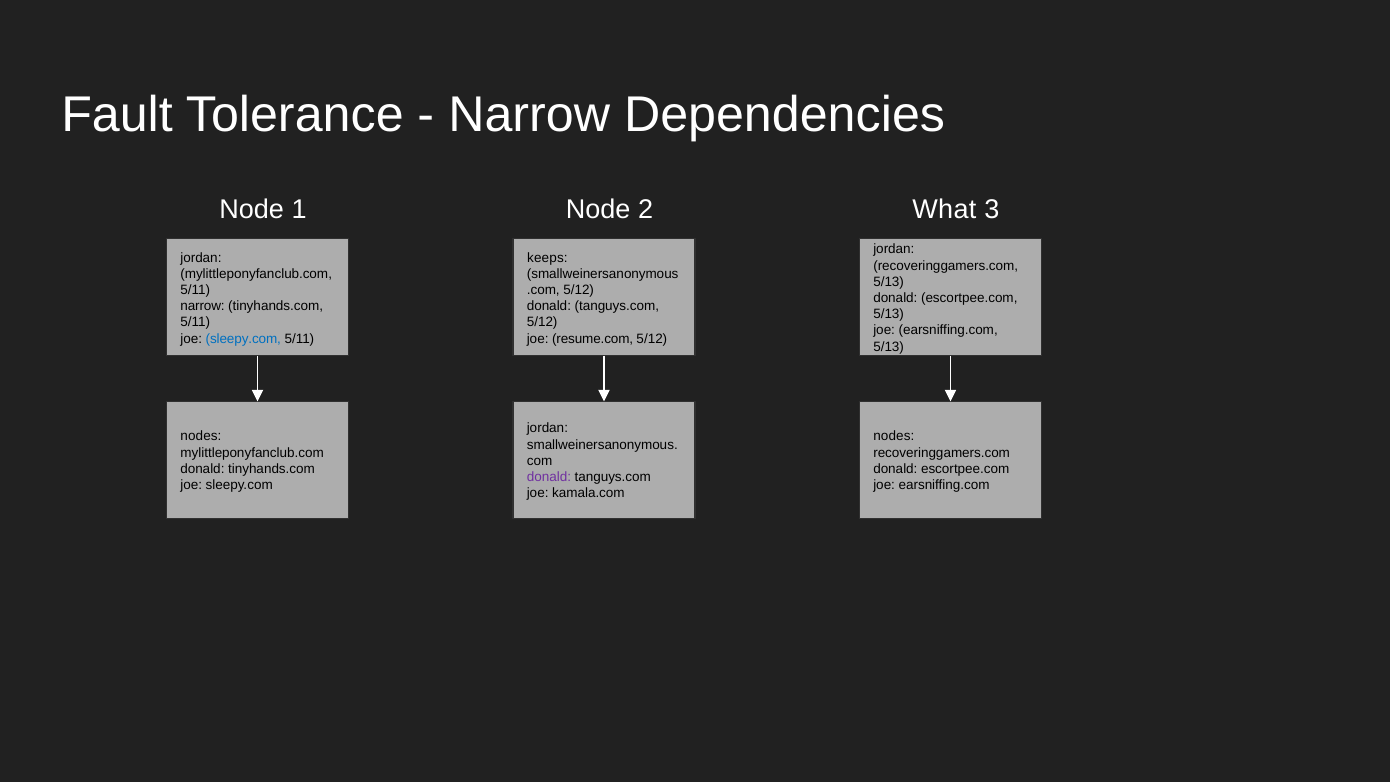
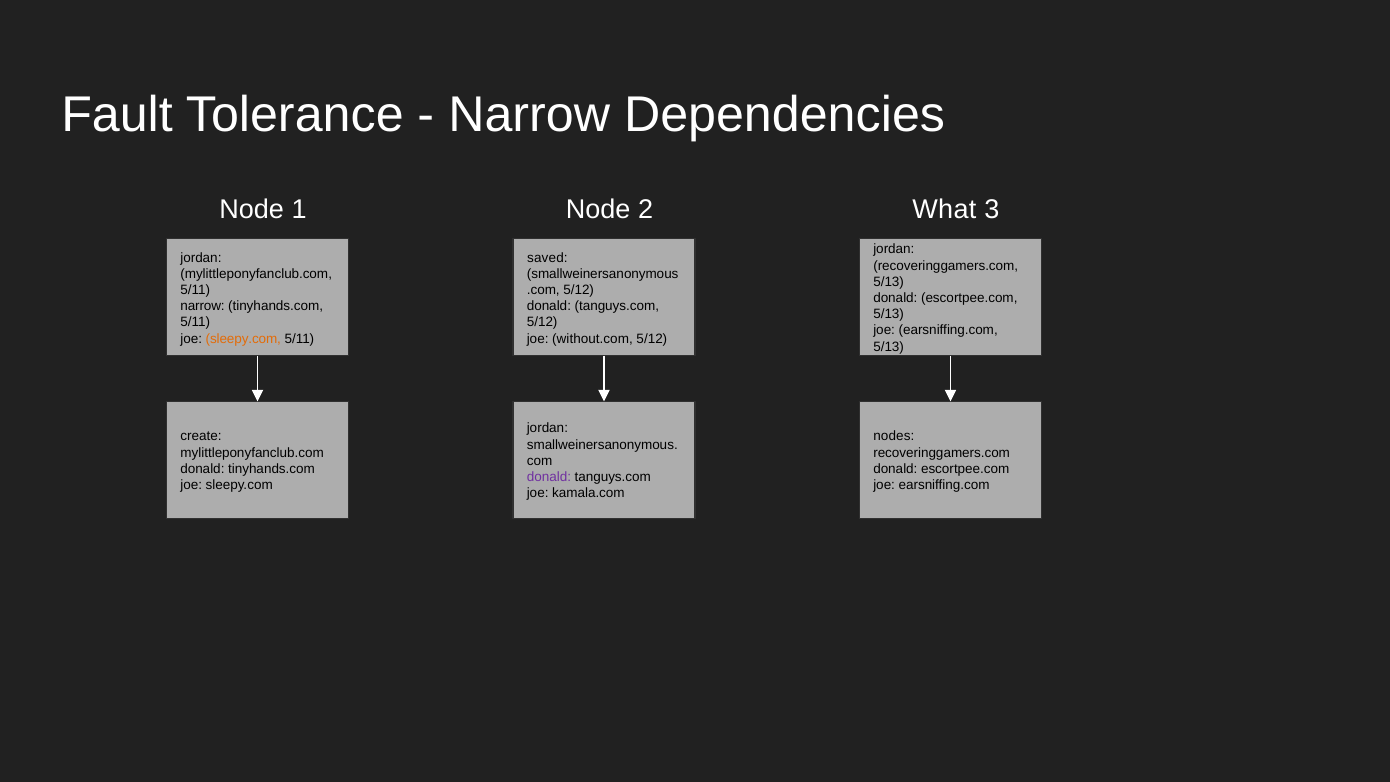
keeps: keeps -> saved (547, 258)
sleepy.com colour: blue -> orange (243, 339)
resume.com: resume.com -> without.com (592, 339)
nodes: nodes -> create (201, 436)
